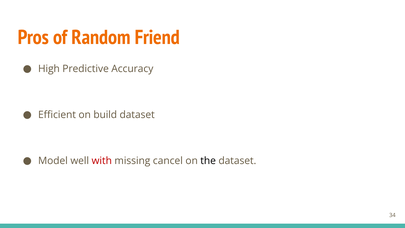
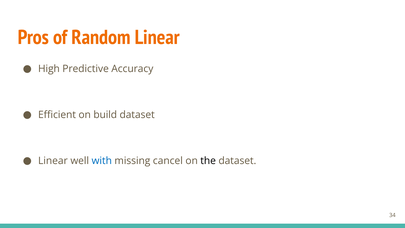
Random Friend: Friend -> Linear (157, 37)
Model: Model -> Linear (53, 161)
with colour: red -> blue (102, 161)
